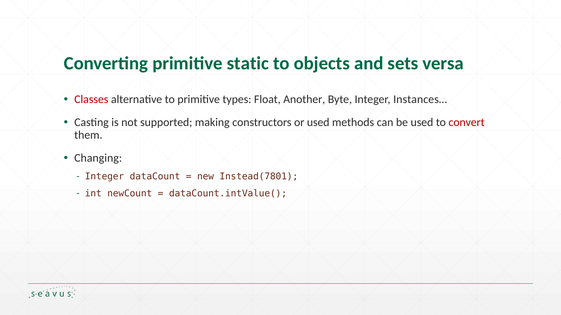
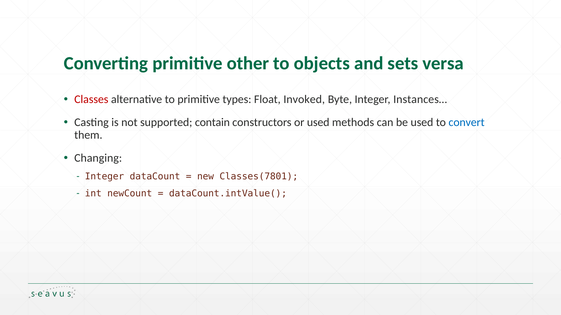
static: static -> other (248, 63)
Another: Another -> Invoked (304, 100)
making: making -> contain (212, 123)
convert colour: red -> blue (467, 123)
Instead(7801: Instead(7801 -> Classes(7801 (259, 177)
